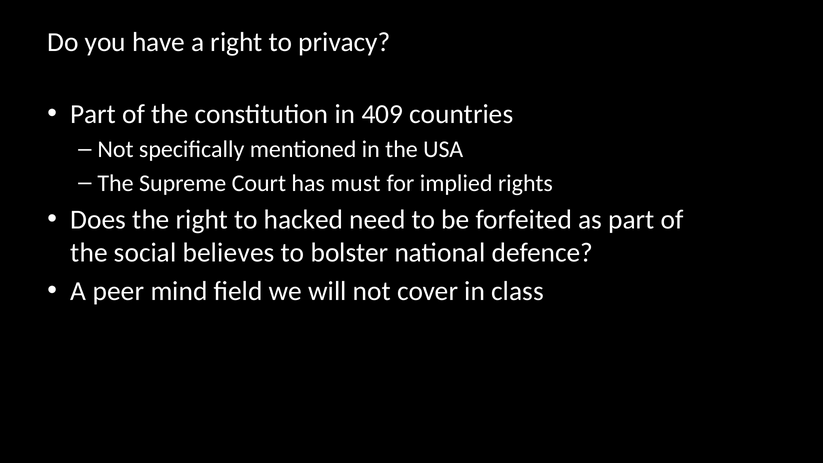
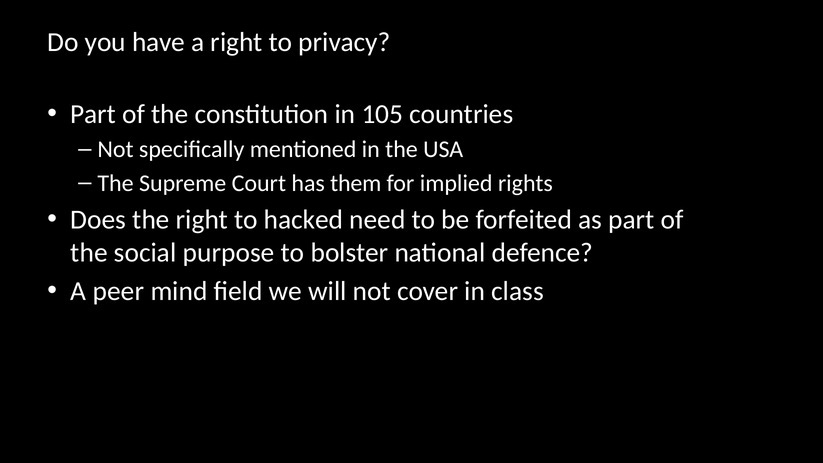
409: 409 -> 105 (382, 114)
must: must -> them (356, 183)
believes: believes -> purpose (229, 253)
